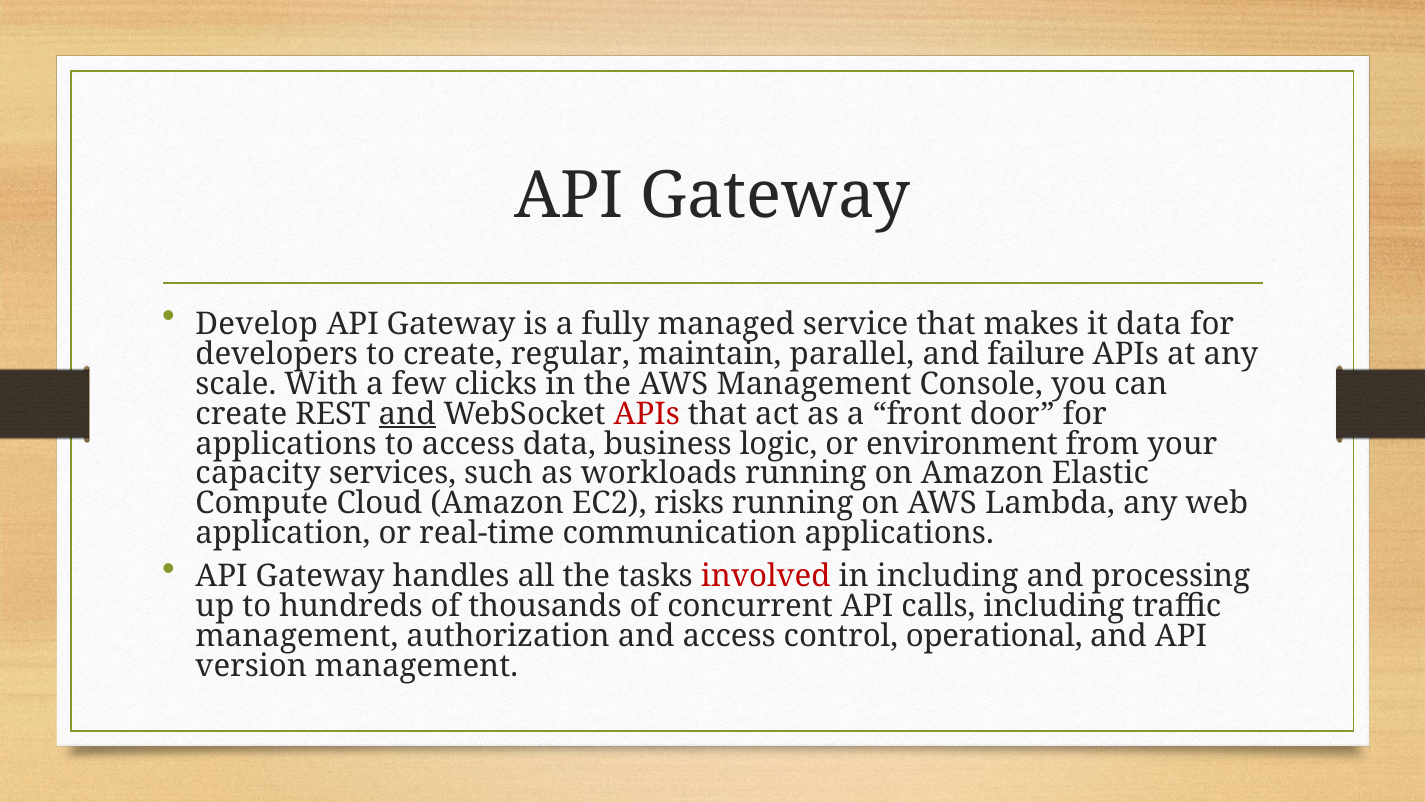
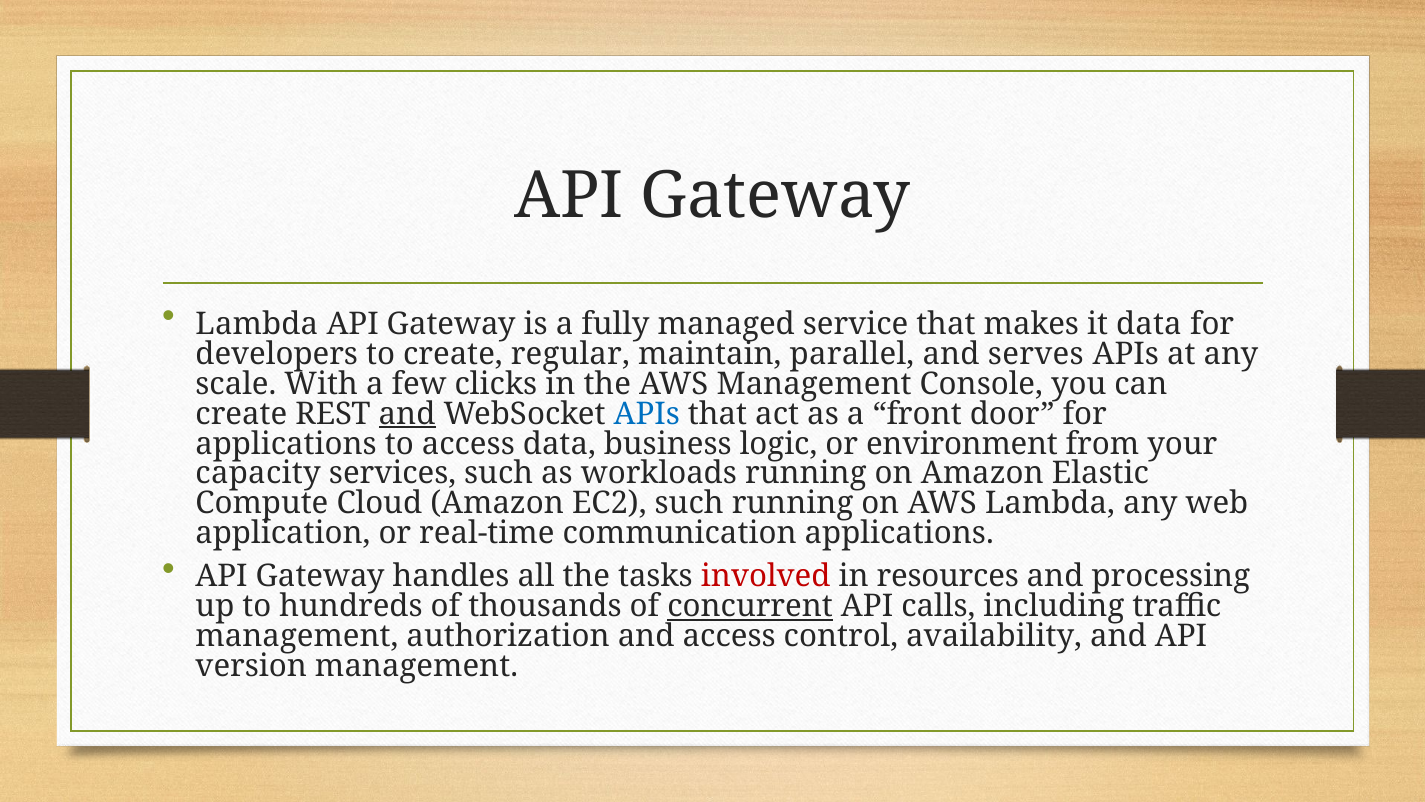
Develop: Develop -> Lambda (257, 324)
failure: failure -> serves (1036, 354)
APIs colour: red -> blue (647, 414)
EC2 risks: risks -> such (689, 503)
in including: including -> resources (948, 576)
concurrent underline: none -> present (750, 606)
operational: operational -> availability (994, 636)
